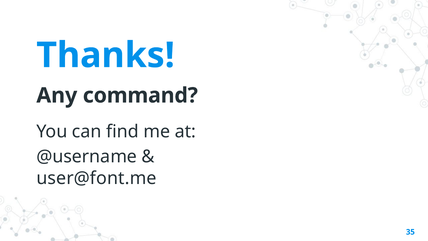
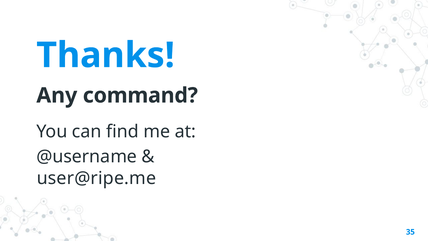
user@font.me: user@font.me -> user@ripe.me (96, 178)
